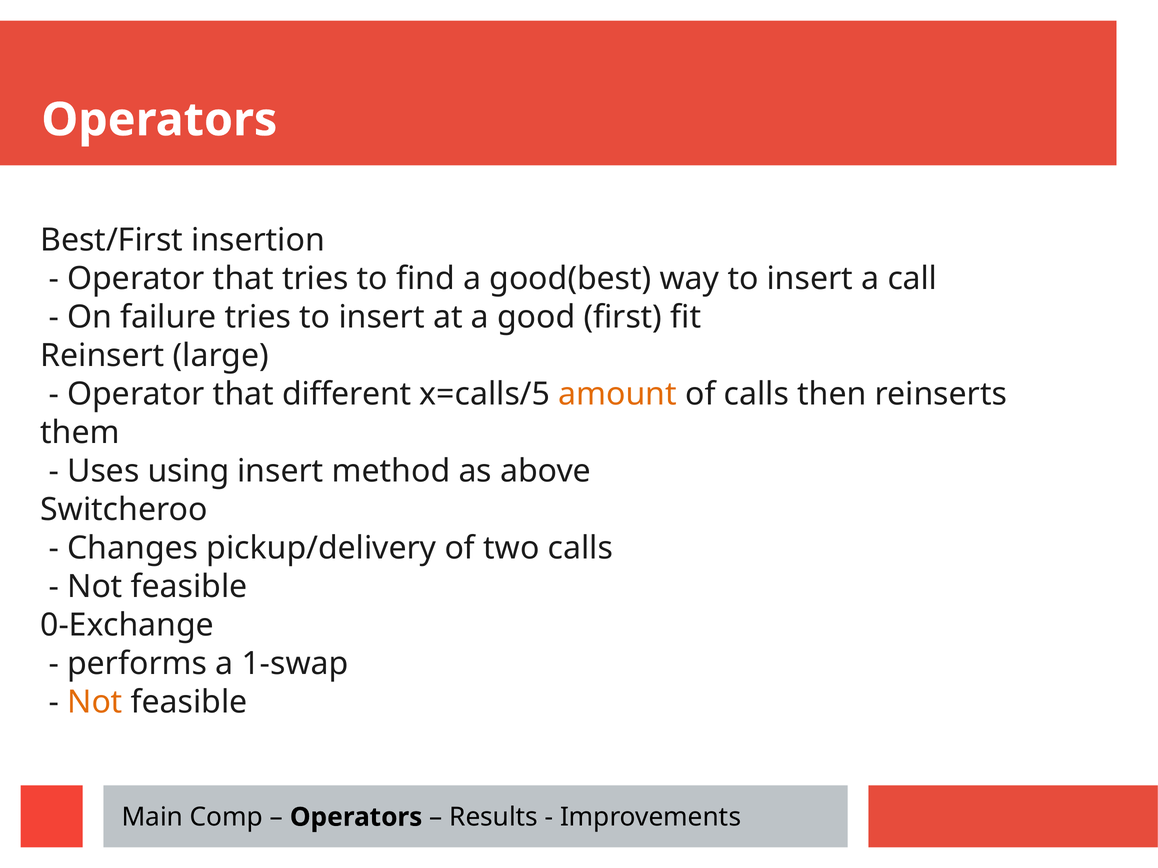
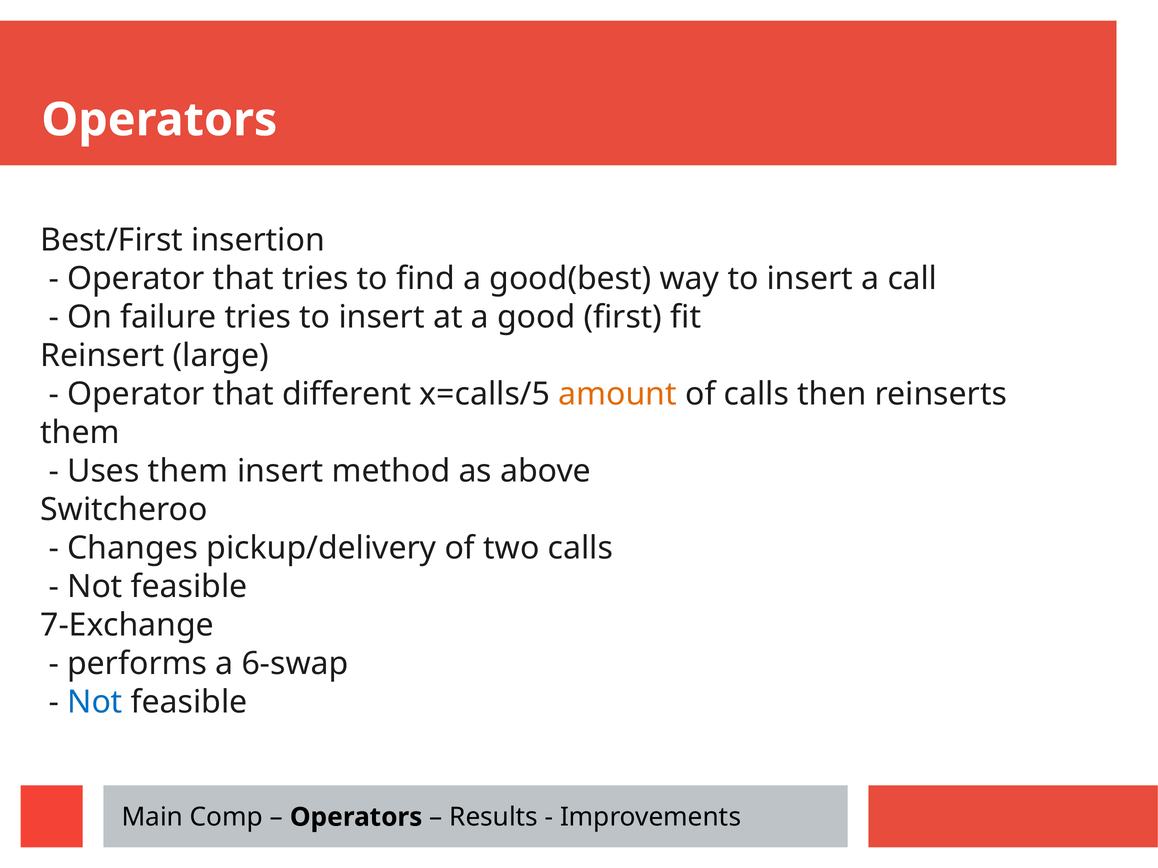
Uses using: using -> them (188, 471)
0-Exchange: 0-Exchange -> 7-Exchange (127, 625)
1-swap: 1-swap -> 6-swap (295, 664)
Not colour: orange -> blue (95, 702)
